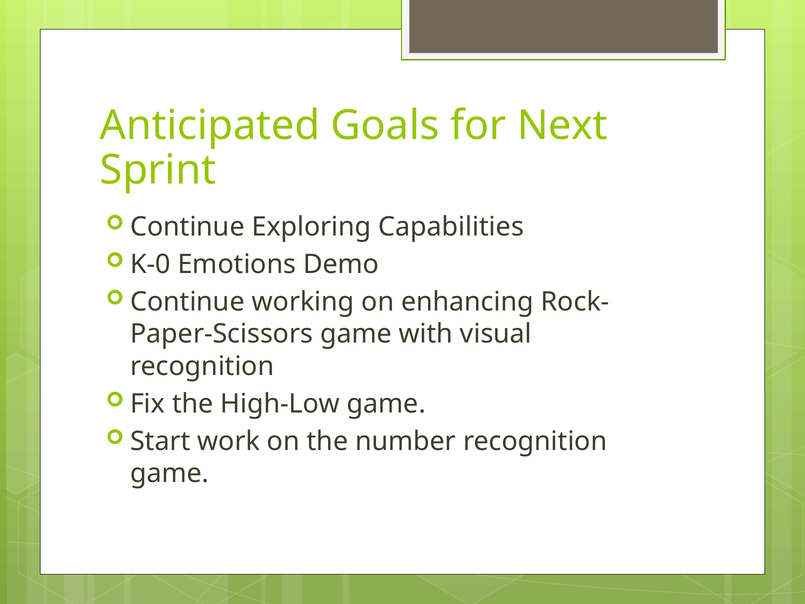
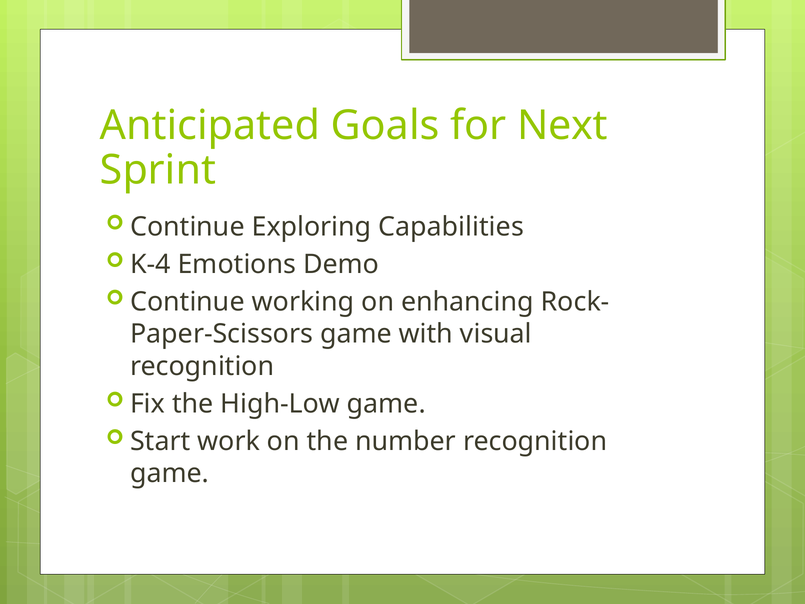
K-0: K-0 -> K-4 (150, 264)
